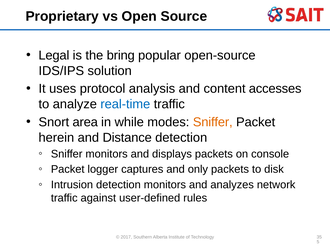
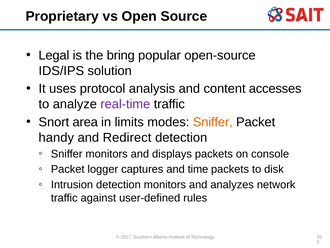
real-time colour: blue -> purple (125, 104)
while: while -> limits (129, 122)
herein: herein -> handy (56, 137)
Distance: Distance -> Redirect (127, 137)
only: only -> time (198, 169)
